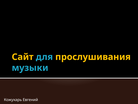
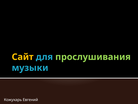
прослушивания colour: yellow -> light green (93, 57)
